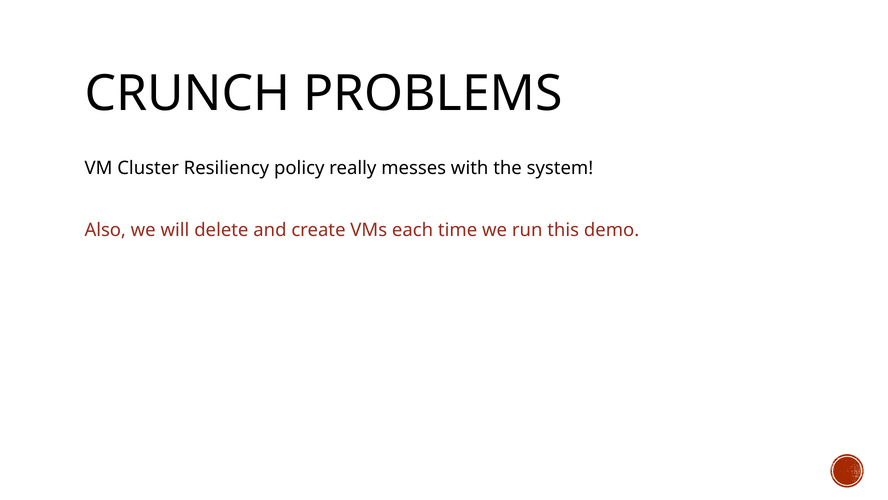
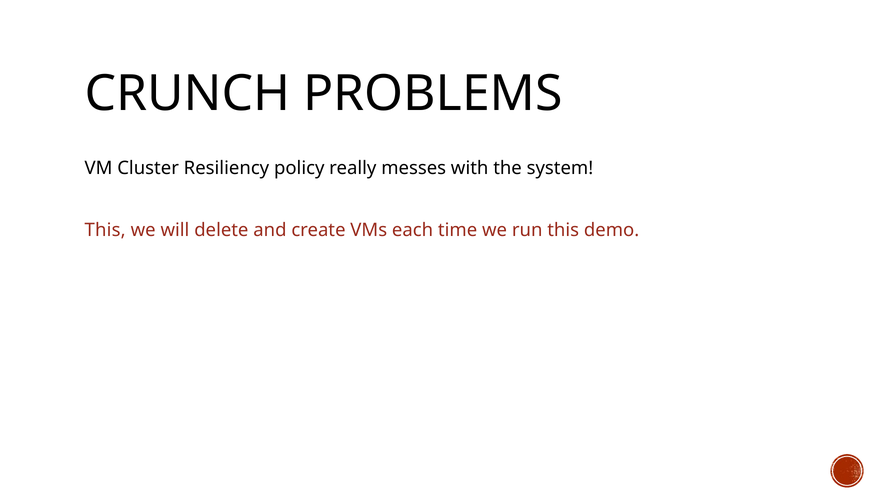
Also: Also -> This (105, 230)
